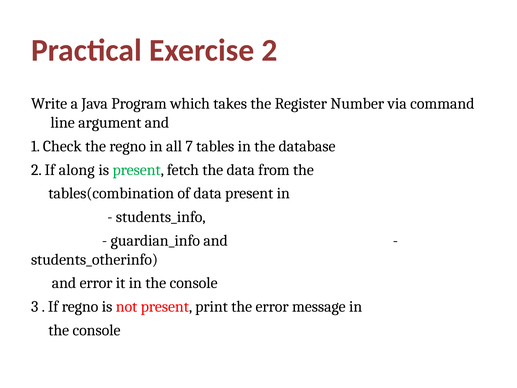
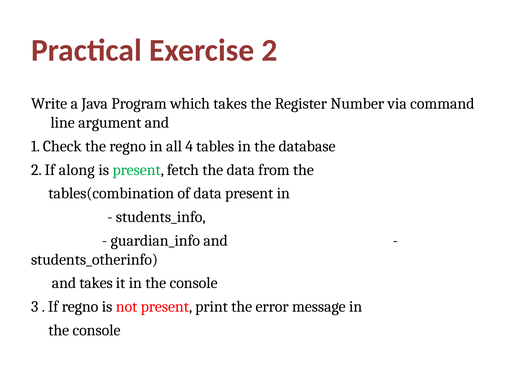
7: 7 -> 4 (189, 146)
and error: error -> takes (96, 283)
